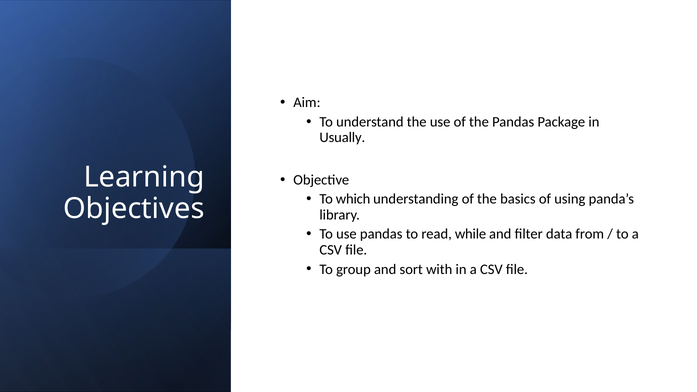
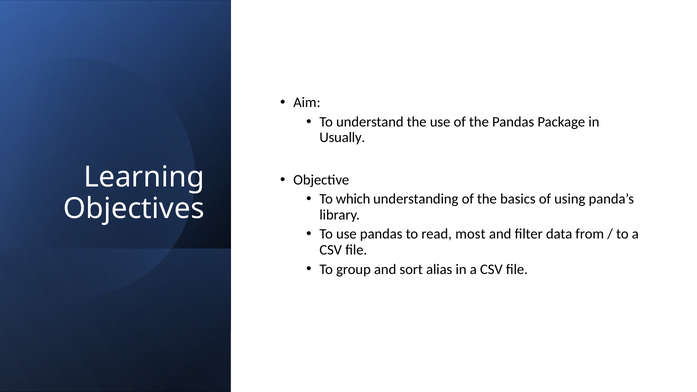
while: while -> most (470, 234)
with: with -> alias (439, 269)
